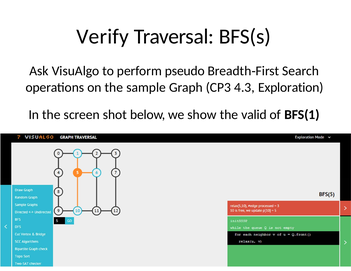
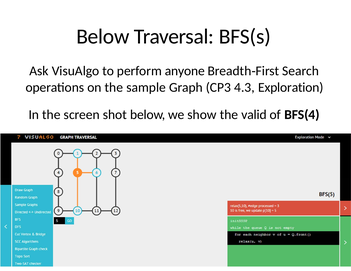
Verify: Verify -> Below (103, 37)
pseudo: pseudo -> anyone (185, 71)
BFS(1: BFS(1 -> BFS(4 (302, 115)
